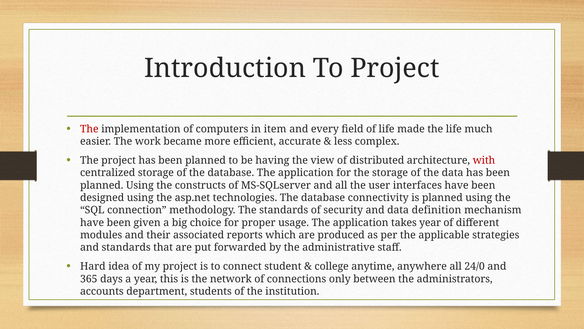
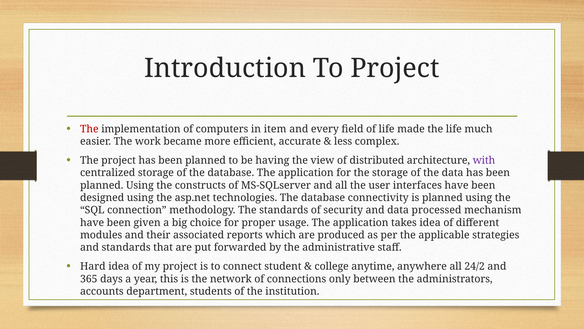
with colour: red -> purple (484, 160)
definition: definition -> processed (436, 210)
takes year: year -> idea (430, 222)
24/0: 24/0 -> 24/2 (475, 266)
